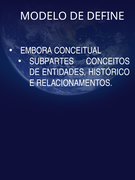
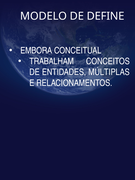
SUBPARTES: SUBPARTES -> TRABALHAM (52, 61)
HISTÓRICO: HISTÓRICO -> MÚLTIPLAS (109, 72)
